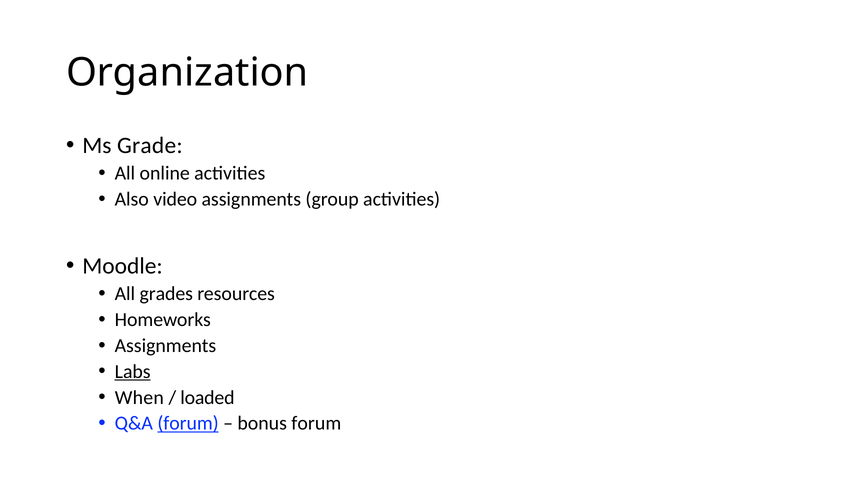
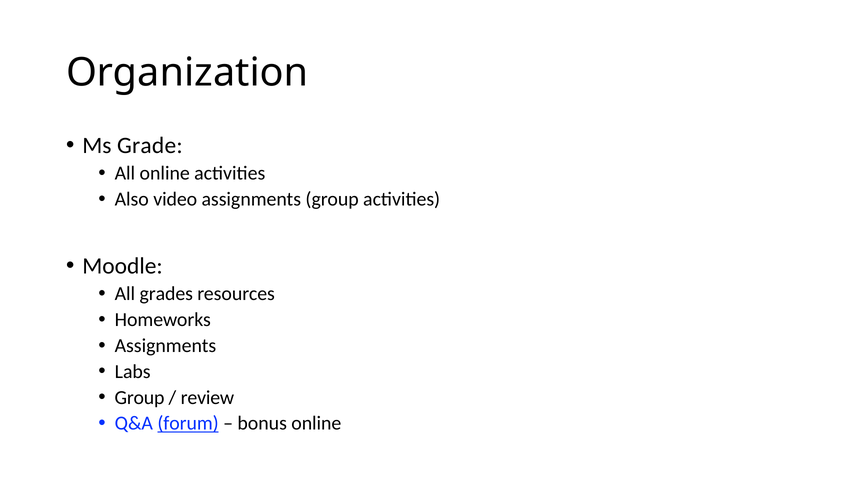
Labs underline: present -> none (133, 372)
When: When -> Group (140, 398)
loaded: loaded -> review (207, 398)
bonus forum: forum -> online (316, 423)
